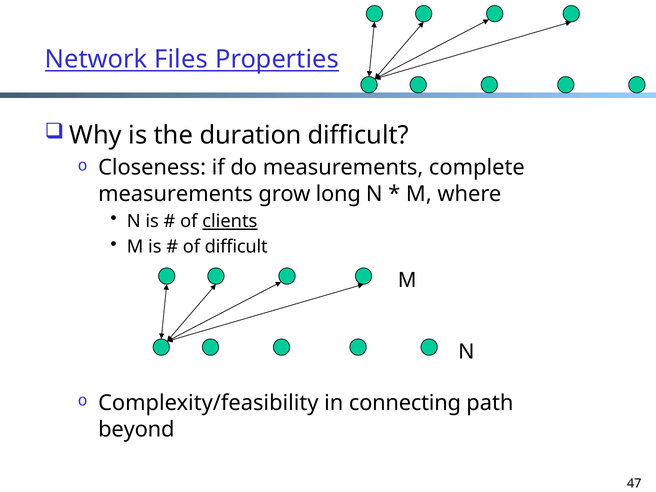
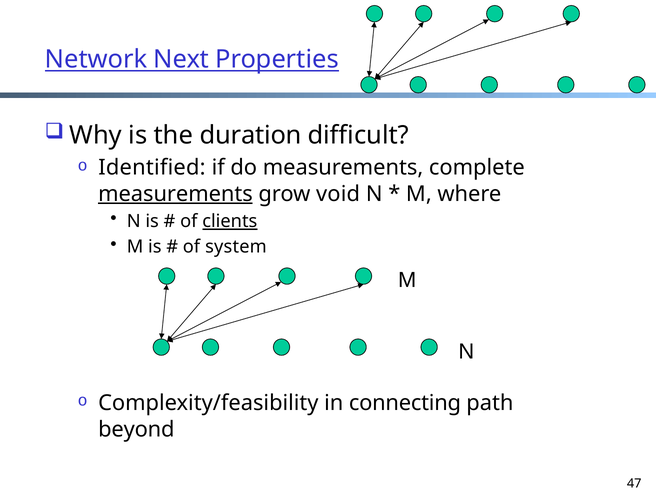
Files: Files -> Next (181, 59)
Closeness: Closeness -> Identified (152, 168)
measurements underline: none -> present (175, 194)
long: long -> void (338, 194)
of difficult: difficult -> system (236, 247)
